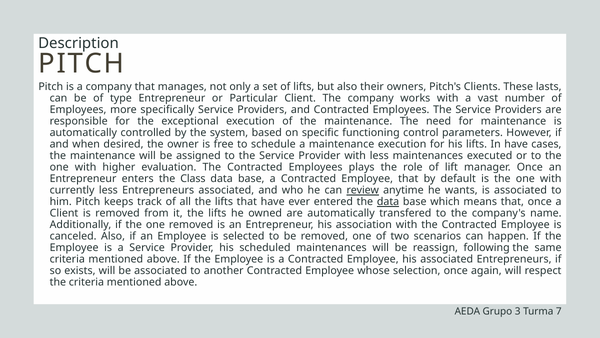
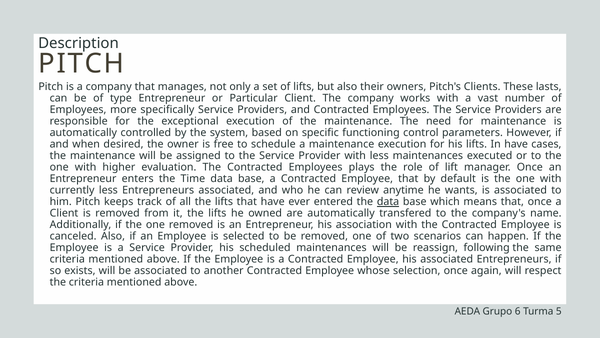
Class: Class -> Time (193, 179)
review underline: present -> none (363, 190)
3: 3 -> 6 (518, 311)
7: 7 -> 5 (559, 311)
